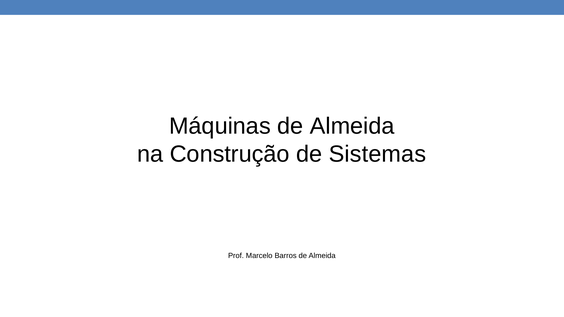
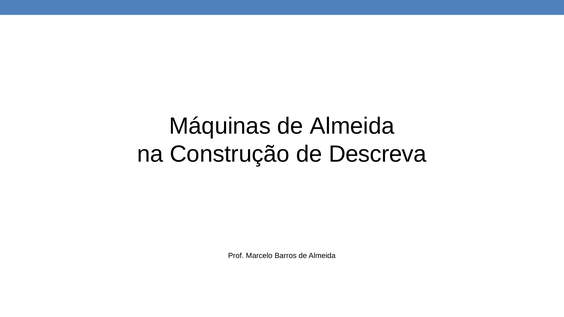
Sistemas: Sistemas -> Descreva (378, 154)
